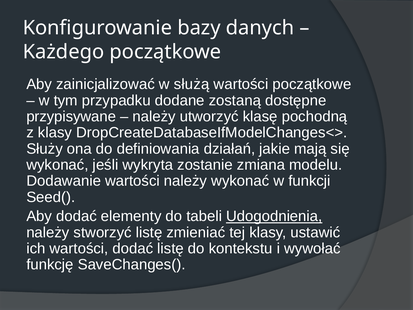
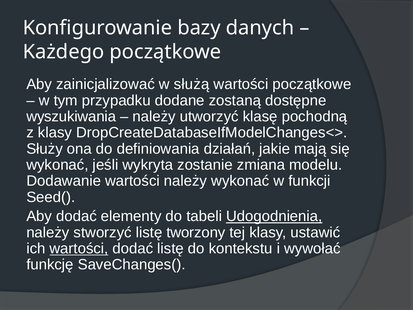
przypisywane: przypisywane -> wyszukiwania (71, 116)
zmieniać: zmieniać -> tworzony (196, 232)
wartości underline: none -> present (79, 248)
